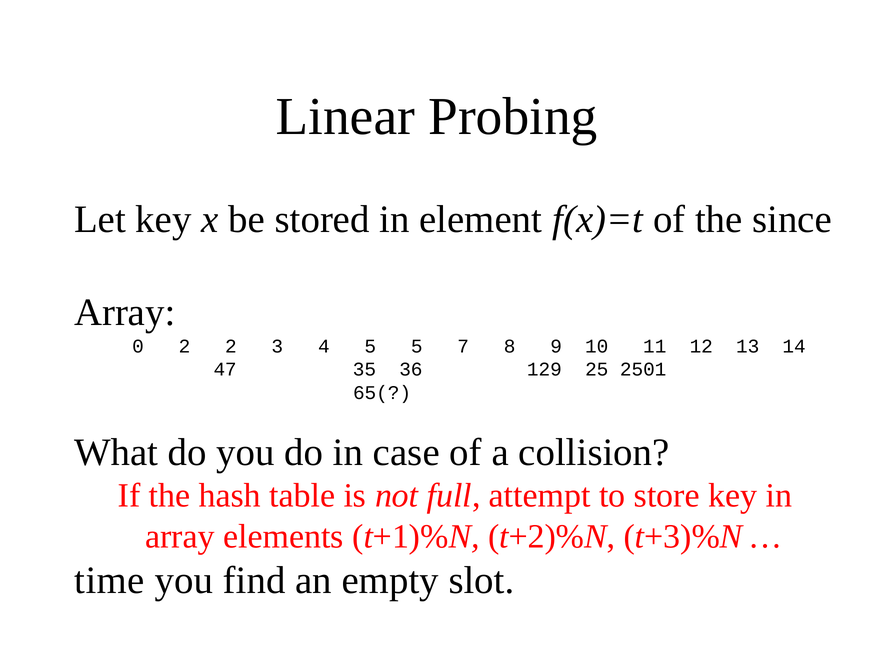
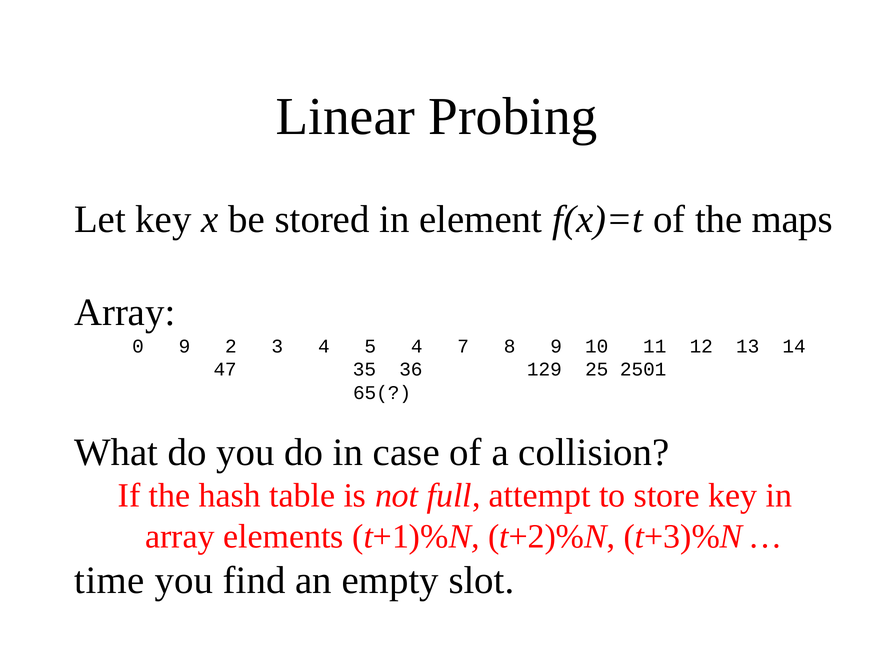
since: since -> maps (792, 220)
0 2: 2 -> 9 (184, 346)
5 5: 5 -> 4 (417, 346)
